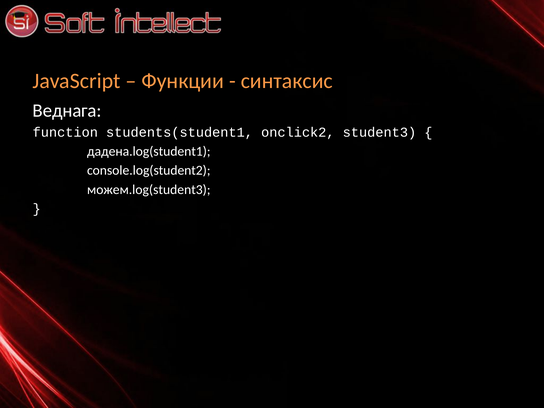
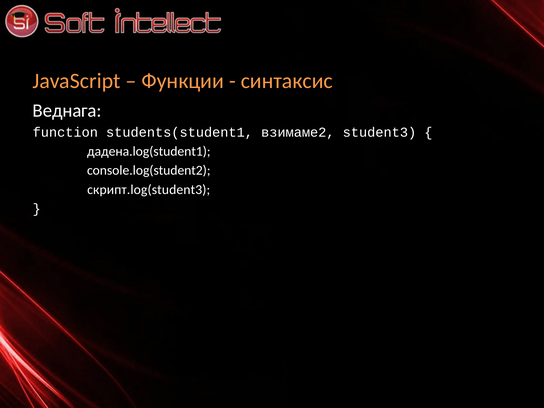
onclick2: onclick2 -> взимаме2 (298, 132)
можем.log(student3: можем.log(student3 -> скрипт.log(student3 (149, 190)
